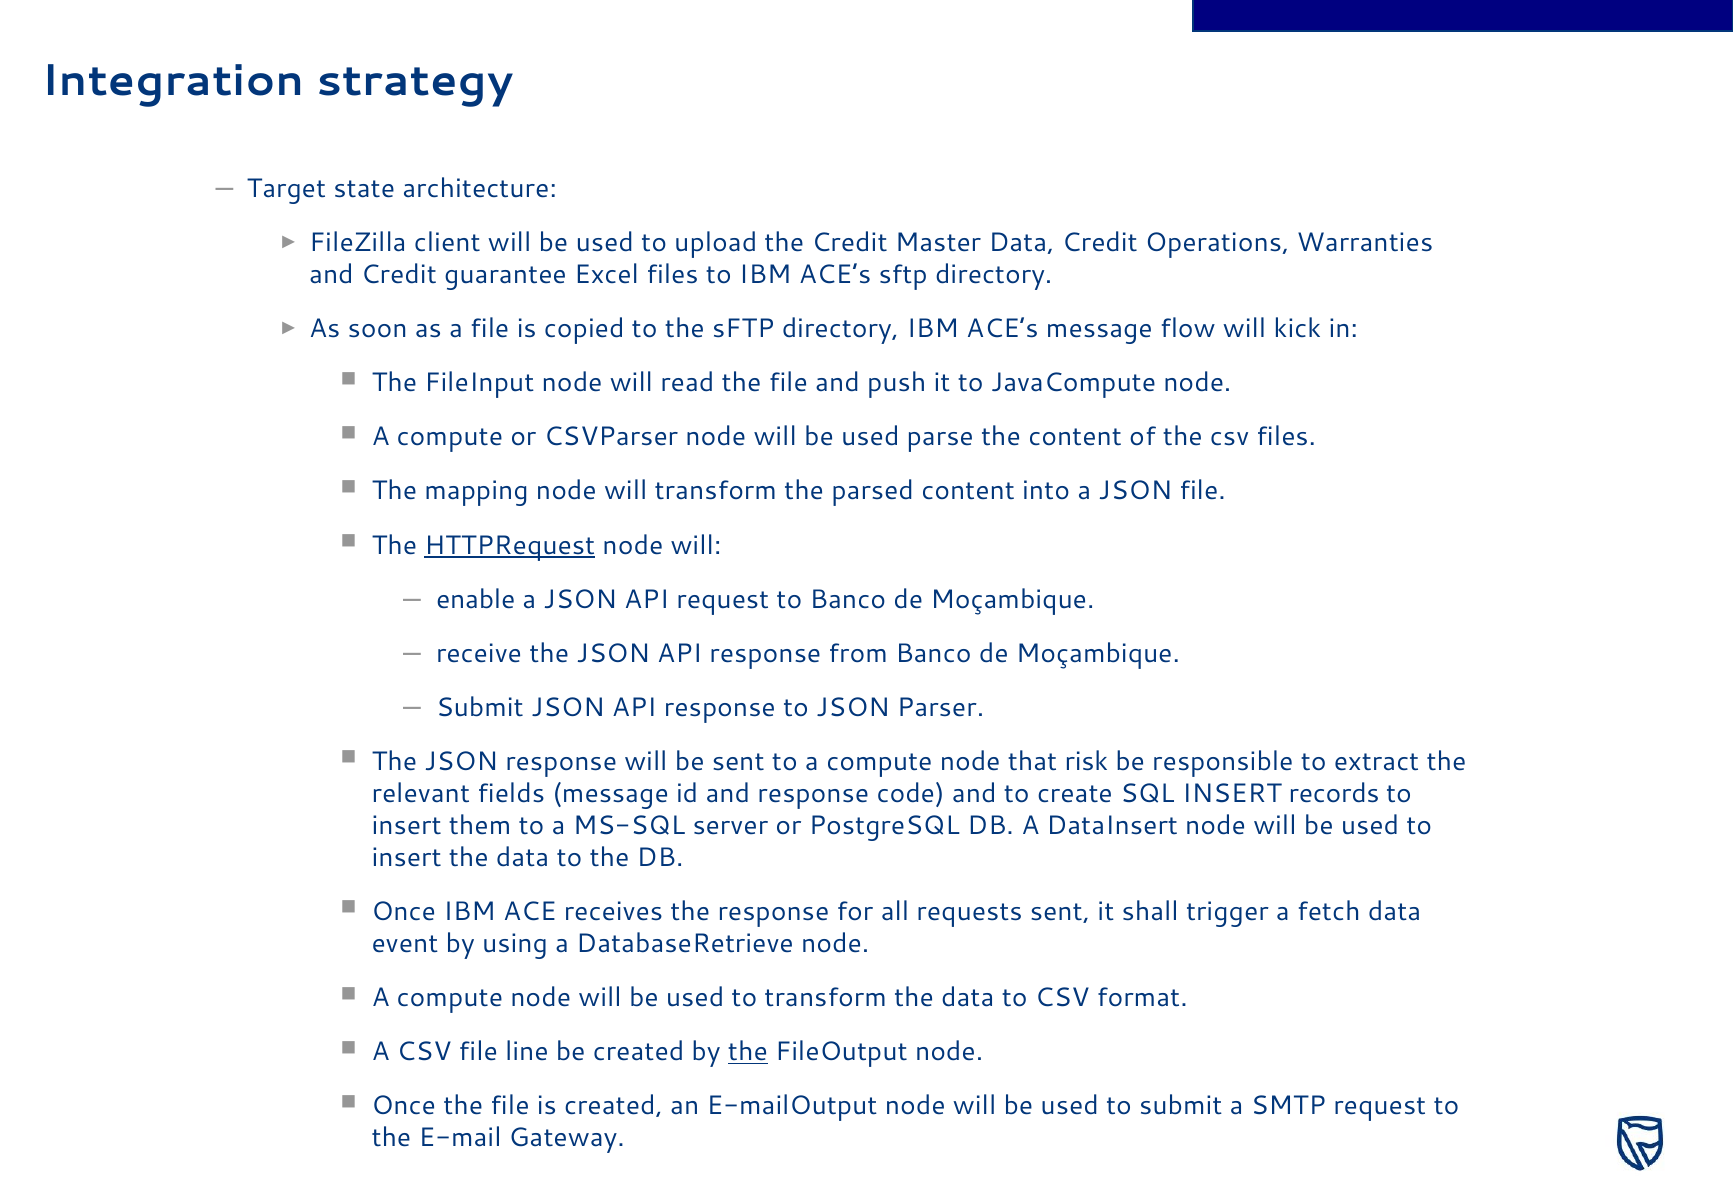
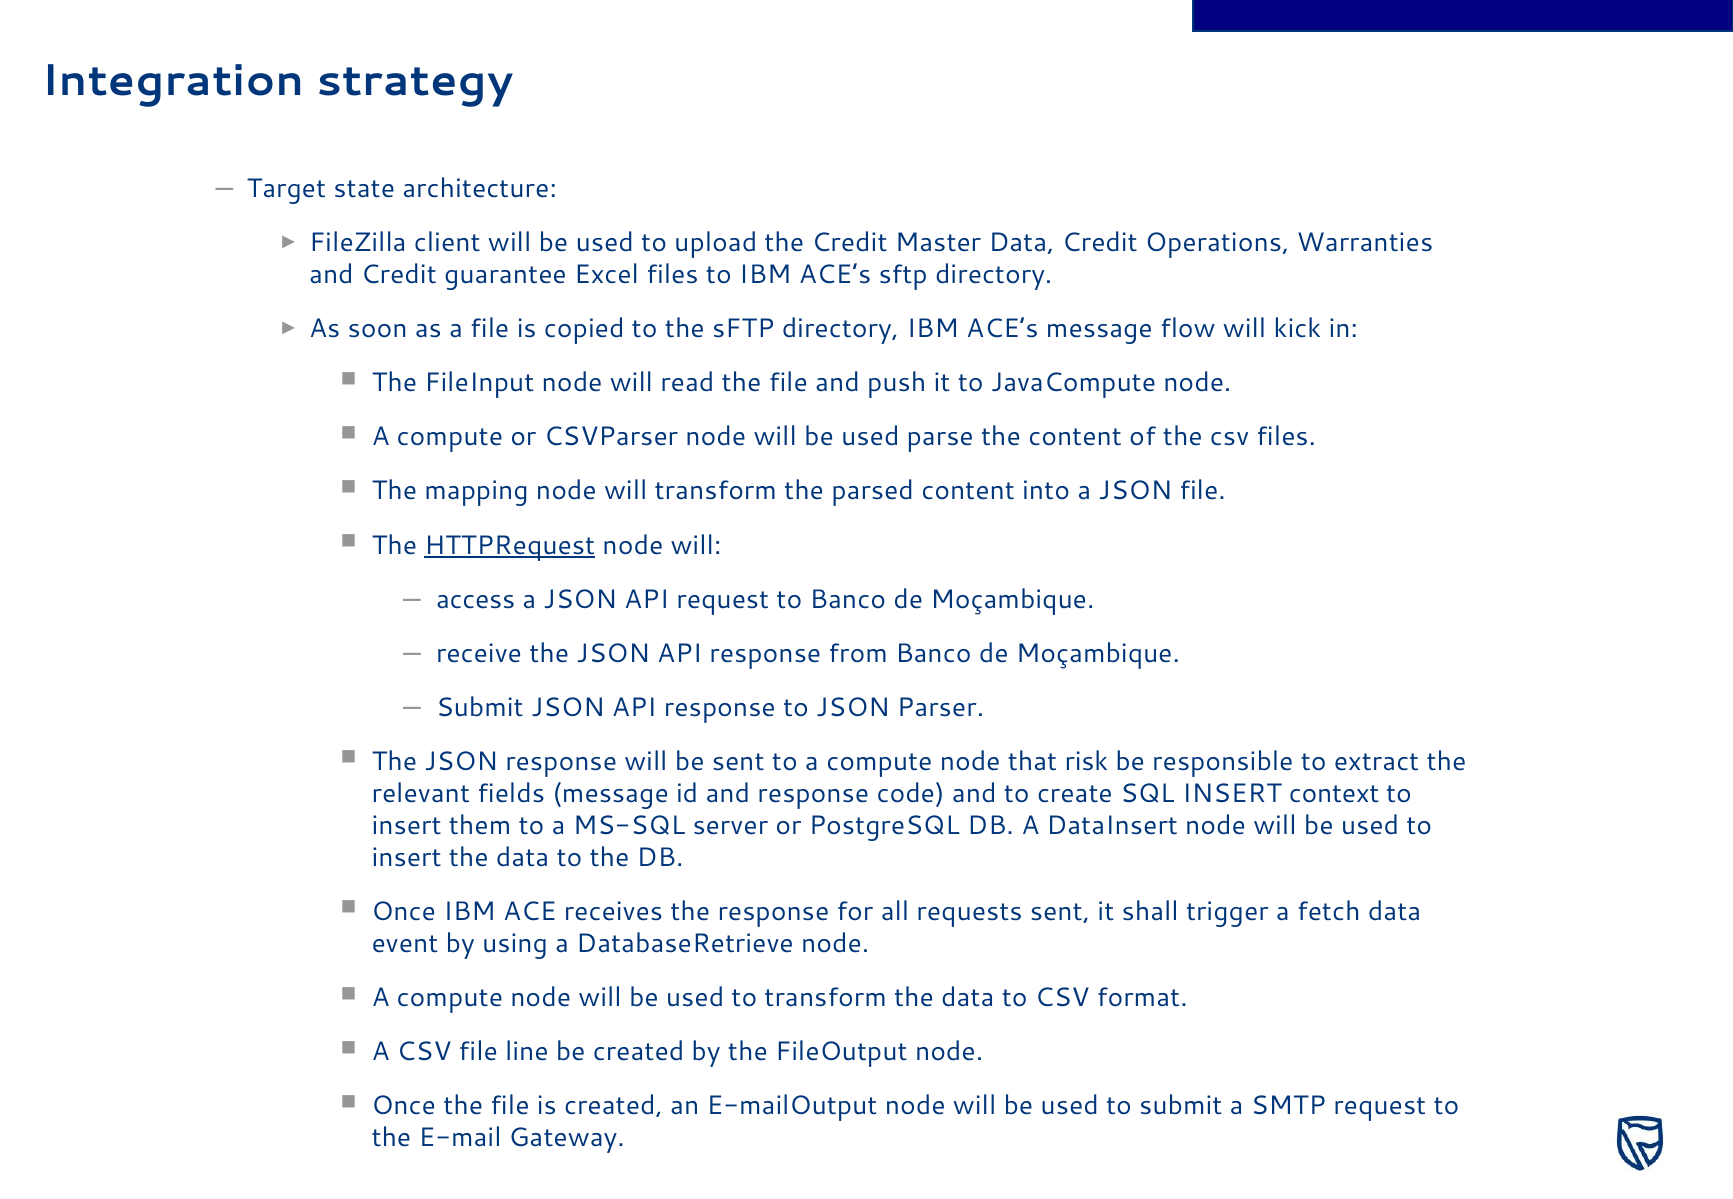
enable: enable -> access (476, 600)
records: records -> context (1334, 794)
the underline: present -> none (748, 1053)
